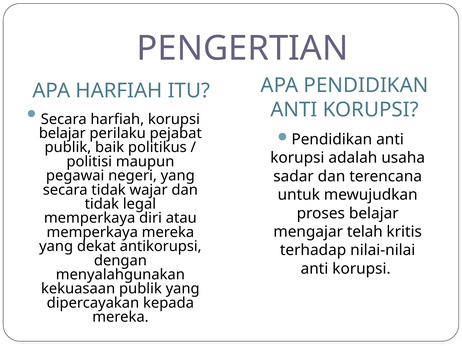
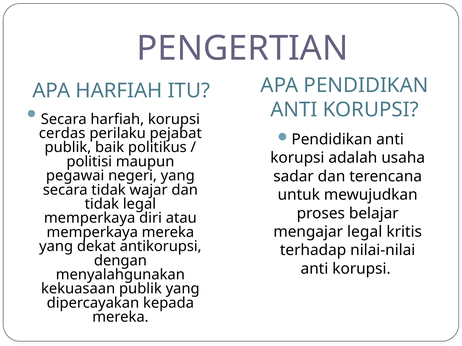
belajar: belajar -> cerdas (62, 134)
mengajar telah: telah -> legal (365, 232)
